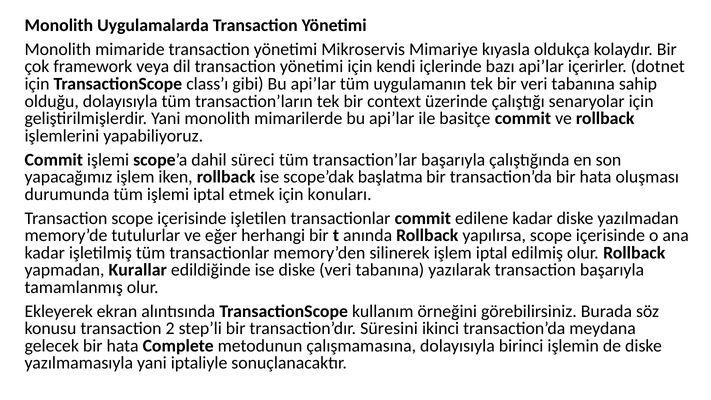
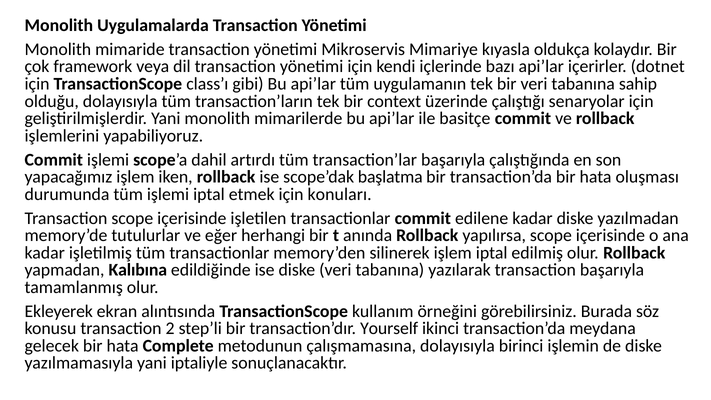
süreci: süreci -> artırdı (253, 160)
Kurallar: Kurallar -> Kalıbına (138, 270)
Süresini: Süresini -> Yourself (389, 328)
